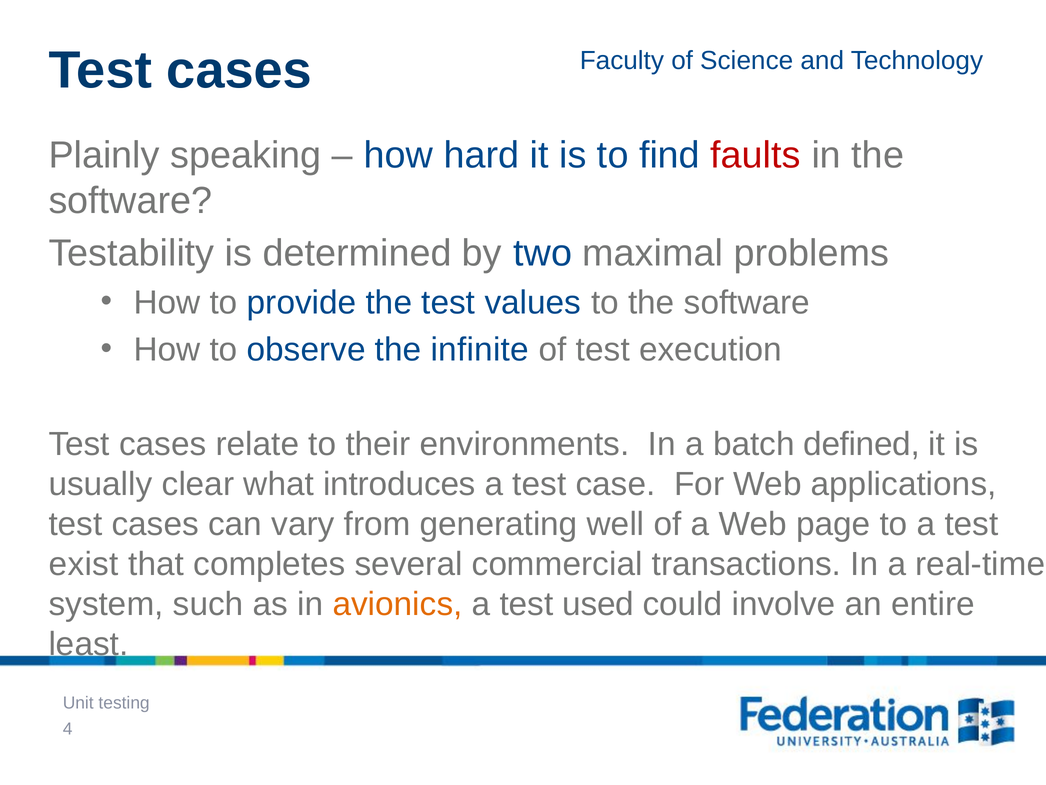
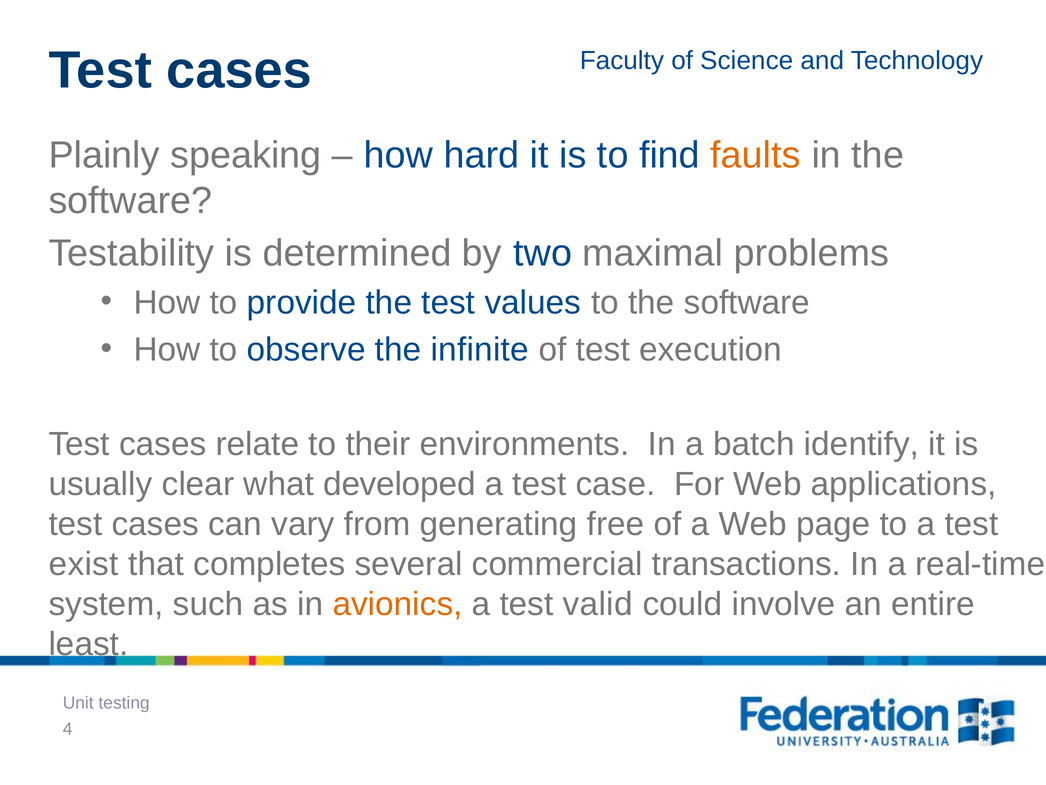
faults colour: red -> orange (756, 155)
defined: defined -> identify (862, 444)
introduces: introduces -> developed (399, 484)
well: well -> free (616, 524)
used: used -> valid (598, 604)
